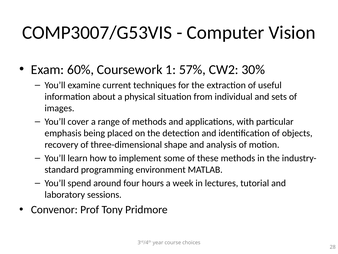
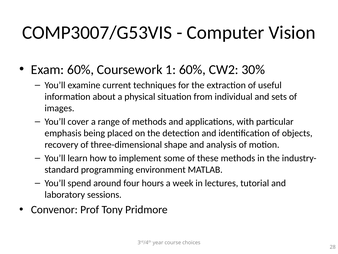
1 57%: 57% -> 60% (192, 69)
